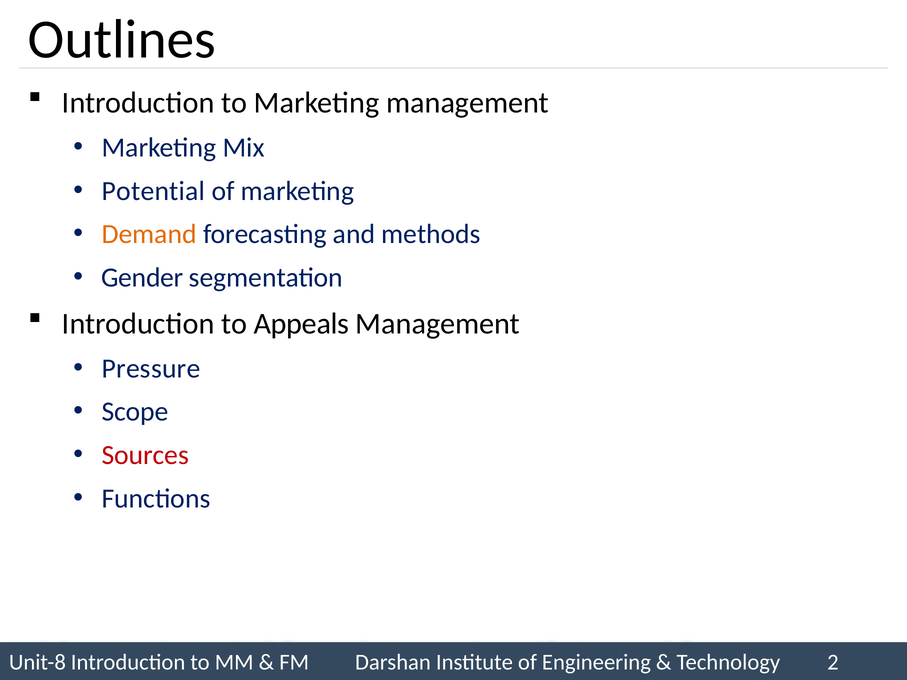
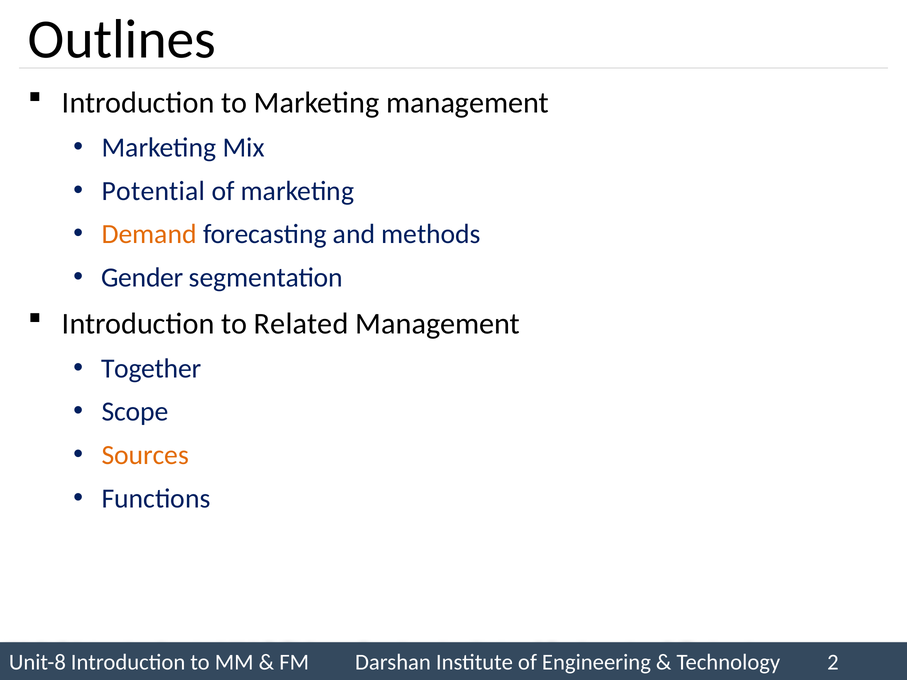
Appeals: Appeals -> Related (301, 324)
Pressure: Pressure -> Together (151, 369)
Sources colour: red -> orange (145, 455)
